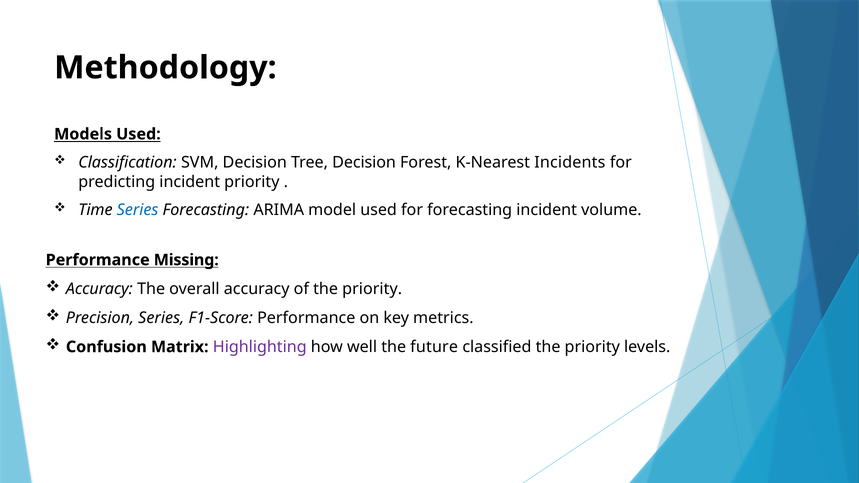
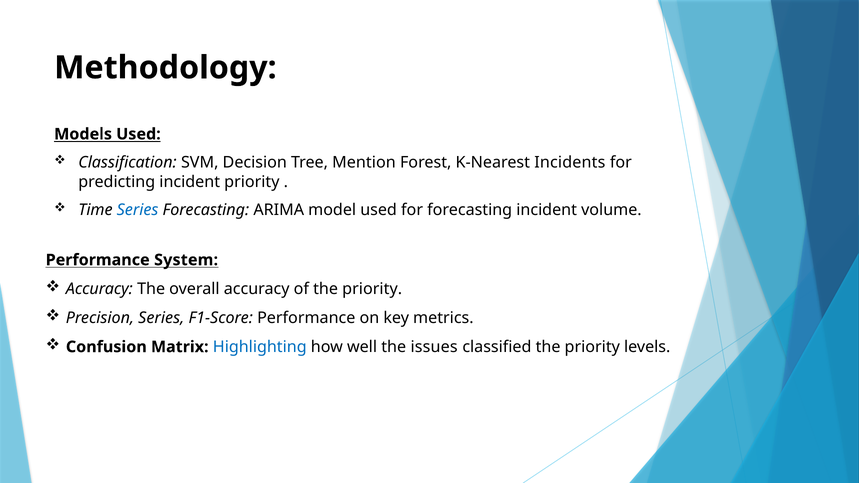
Tree Decision: Decision -> Mention (364, 162)
Missing: Missing -> System (186, 260)
Highlighting colour: purple -> blue (260, 347)
future: future -> issues (434, 347)
